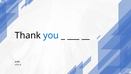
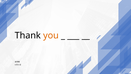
you colour: blue -> orange (51, 35)
